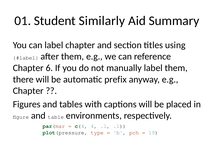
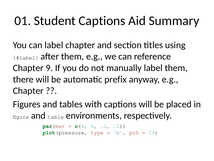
Student Similarly: Similarly -> Captions (102, 21)
6: 6 -> 9 (49, 68)
